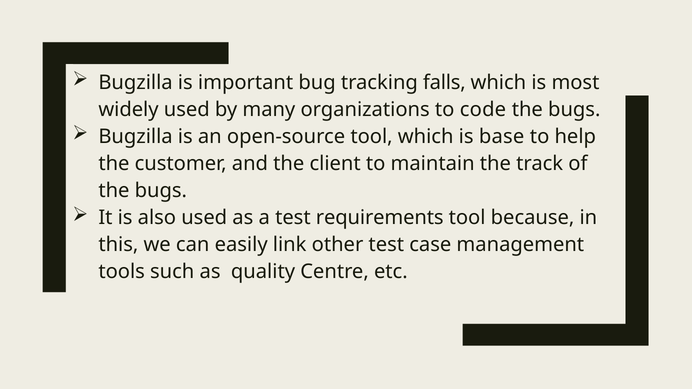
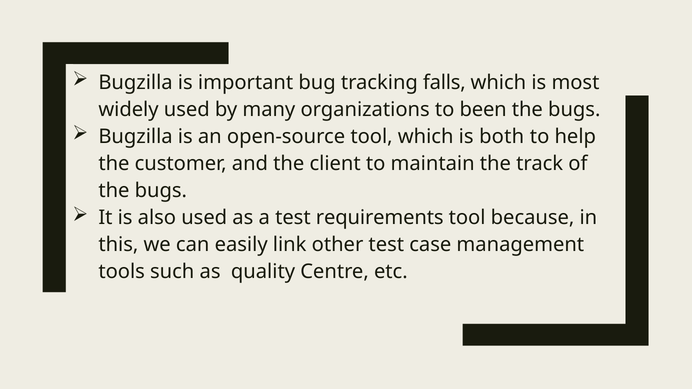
code: code -> been (483, 110)
base: base -> both (502, 137)
